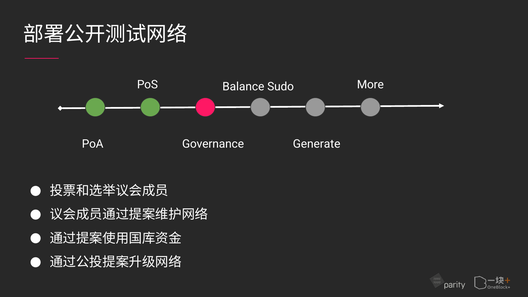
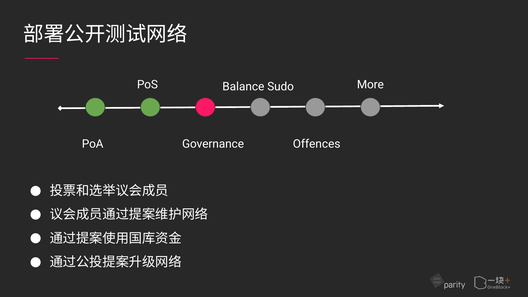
Generate: Generate -> Offences (317, 144)
